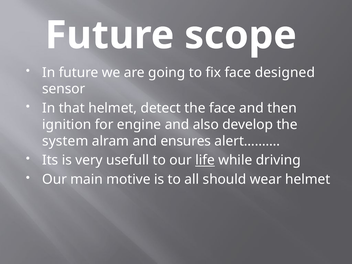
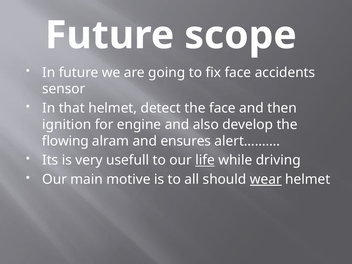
designed: designed -> accidents (285, 73)
system: system -> flowing (65, 141)
wear underline: none -> present (266, 179)
